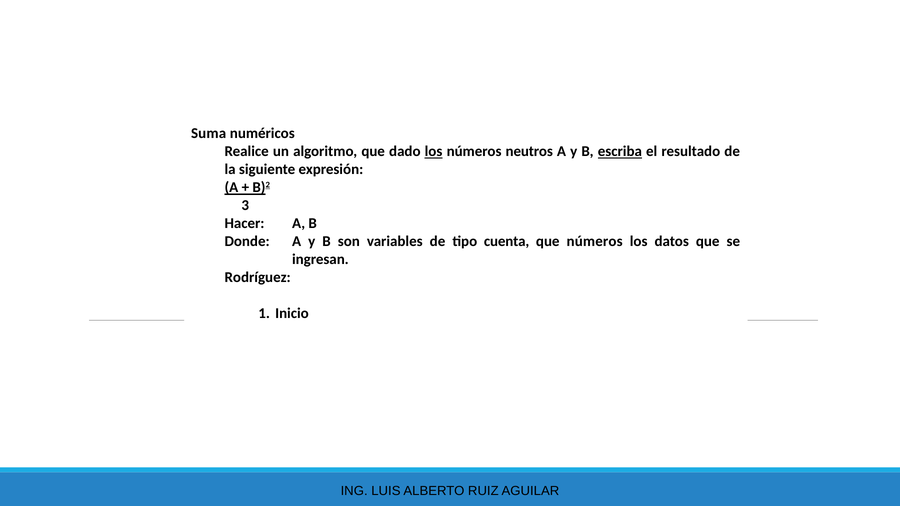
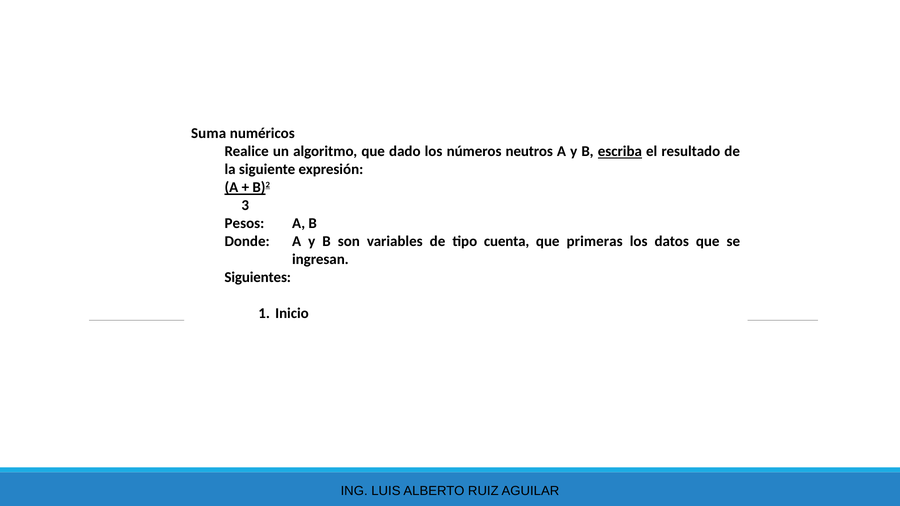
los underline: present -> none (434, 152)
Hacer: Hacer -> Pesos (244, 224)
que números: números -> primeras (595, 242)
Rodríguez: Rodríguez -> Siguientes (258, 278)
